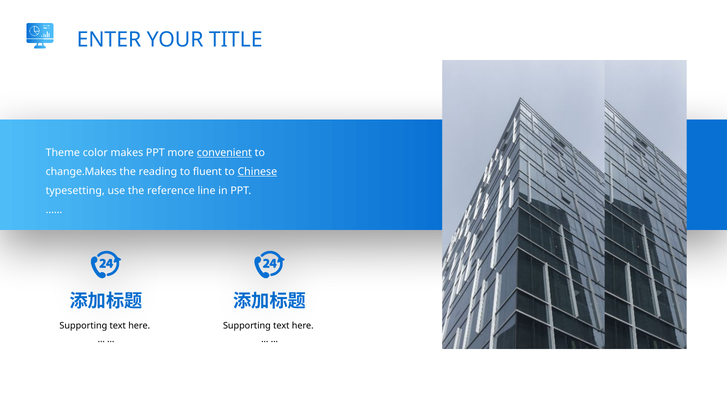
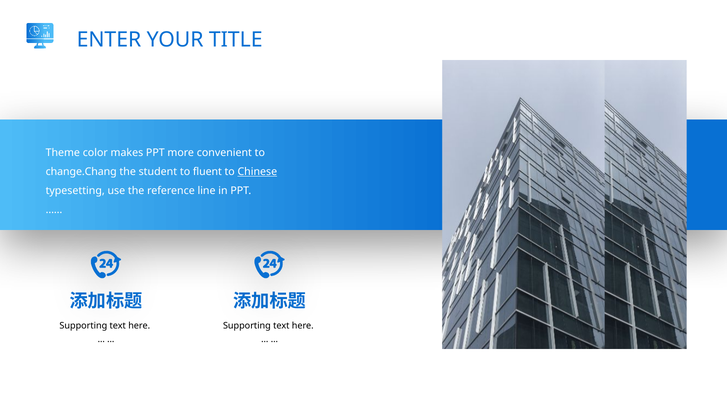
convenient underline: present -> none (224, 153)
change.Makes: change.Makes -> change.Chang (81, 172)
reading: reading -> student (158, 172)
